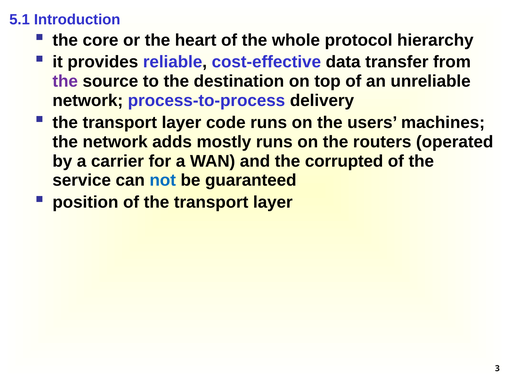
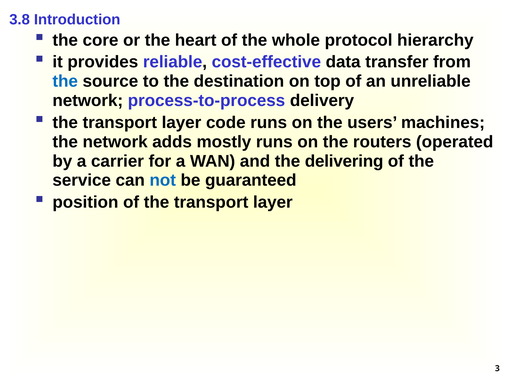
5.1: 5.1 -> 3.8 (20, 20)
the colour: purple -> blue (65, 82)
corrupted: corrupted -> delivering (344, 161)
